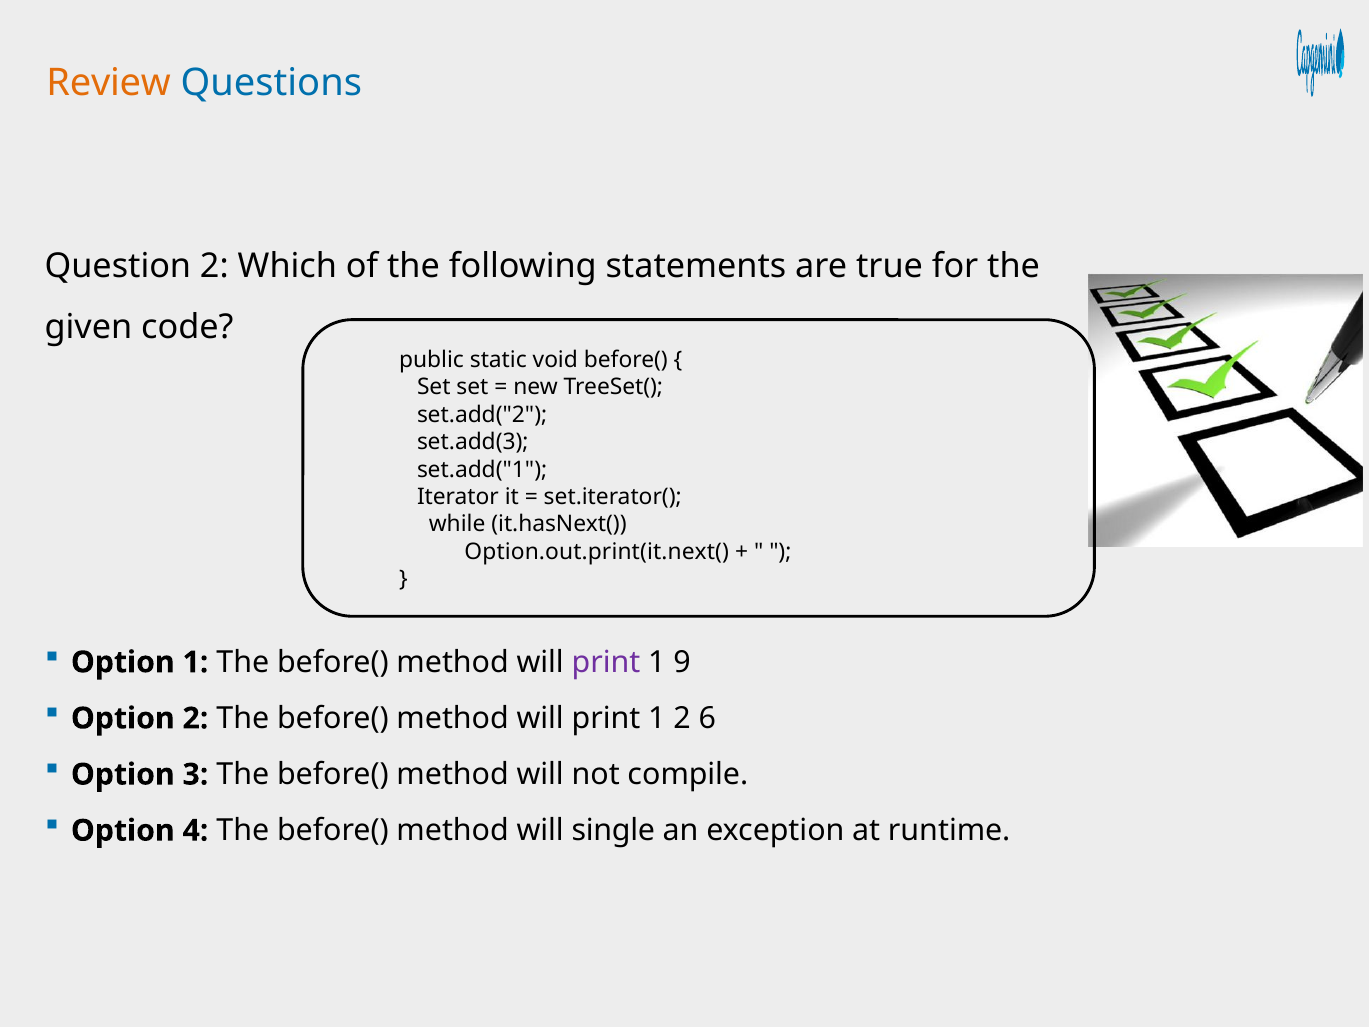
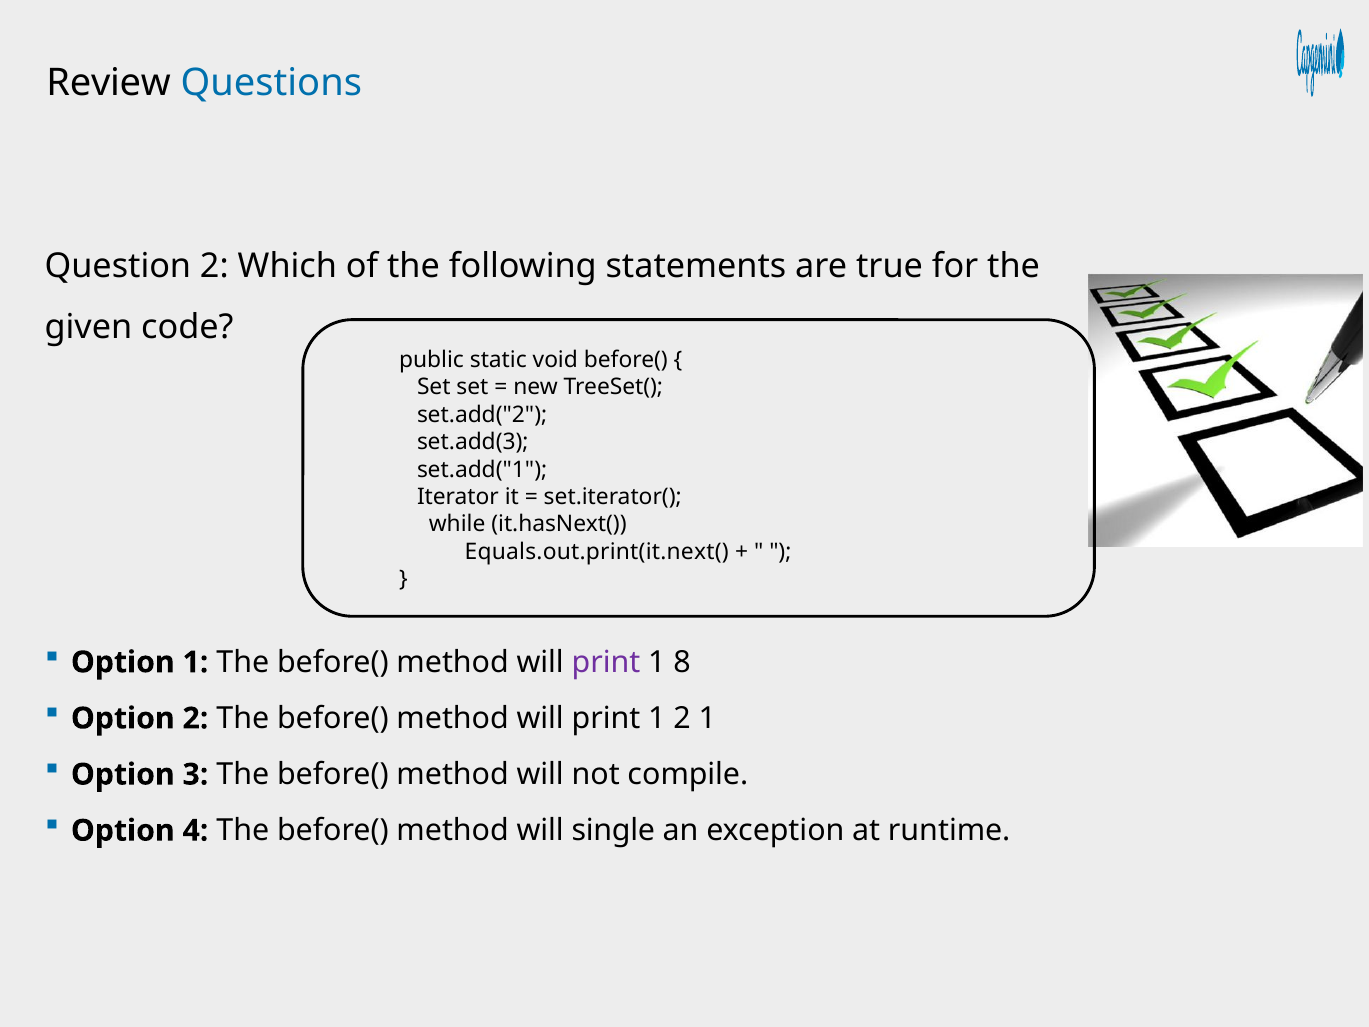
Review colour: orange -> black (109, 83)
Option.out.print(it.next(: Option.out.print(it.next( -> Equals.out.print(it.next( (597, 552)
9: 9 -> 8 (682, 662)
2 6: 6 -> 1 (707, 718)
